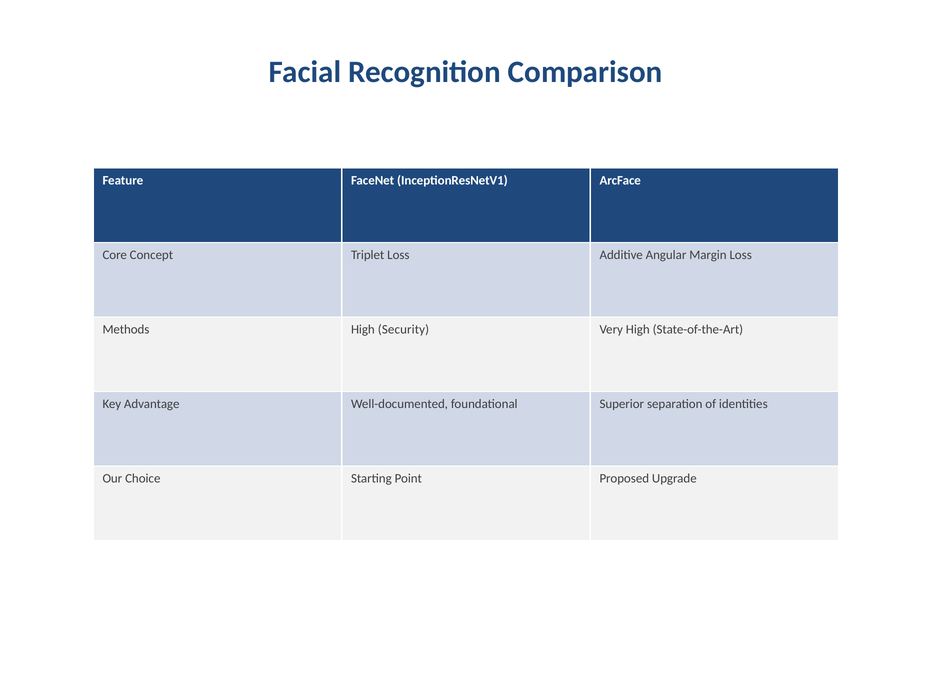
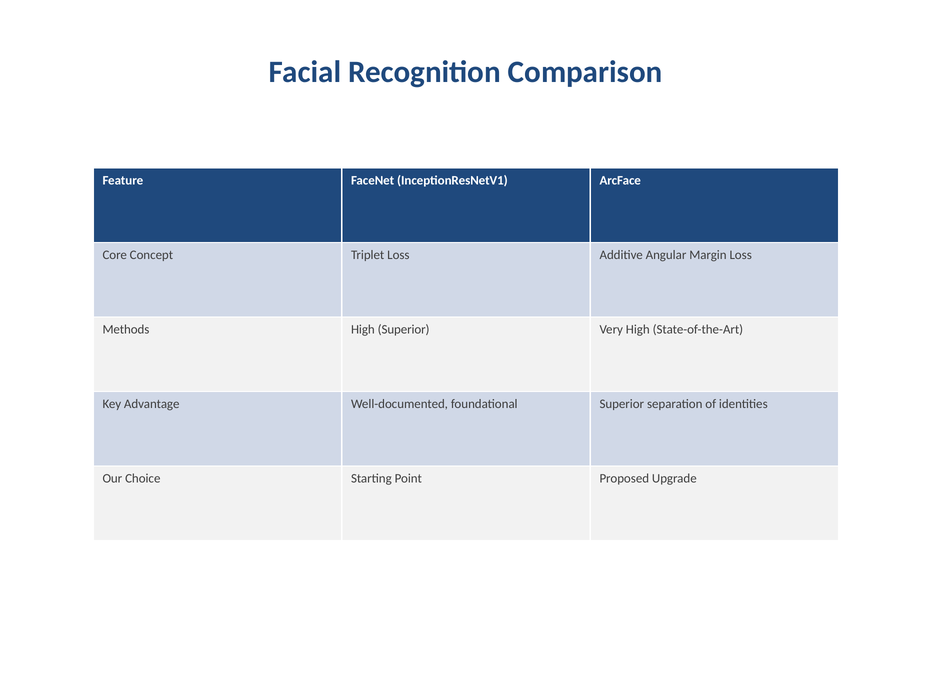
High Security: Security -> Superior (404, 330)
